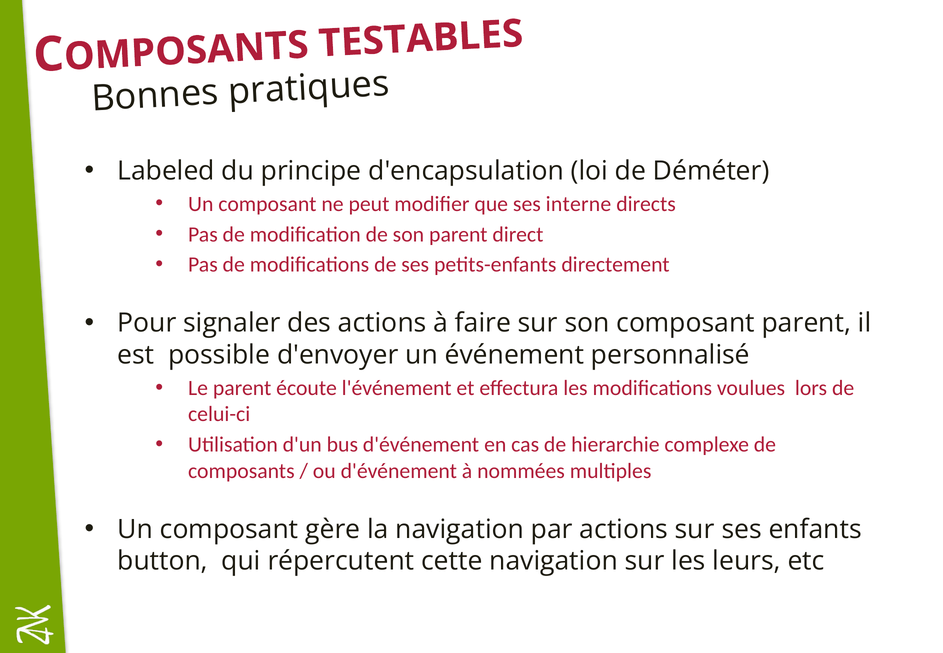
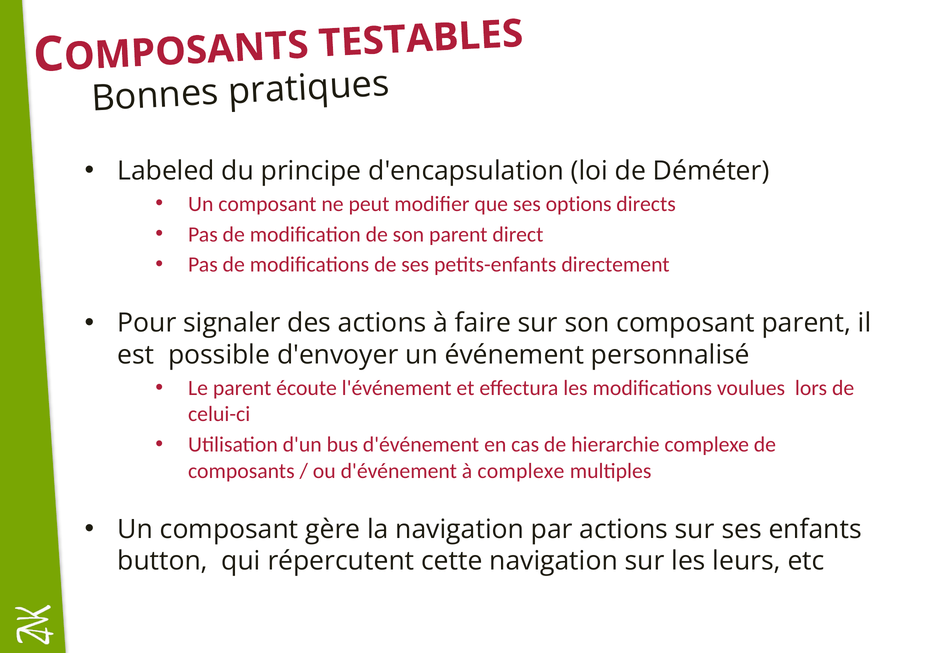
interne: interne -> options (579, 204)
à nommées: nommées -> complexe (521, 471)
